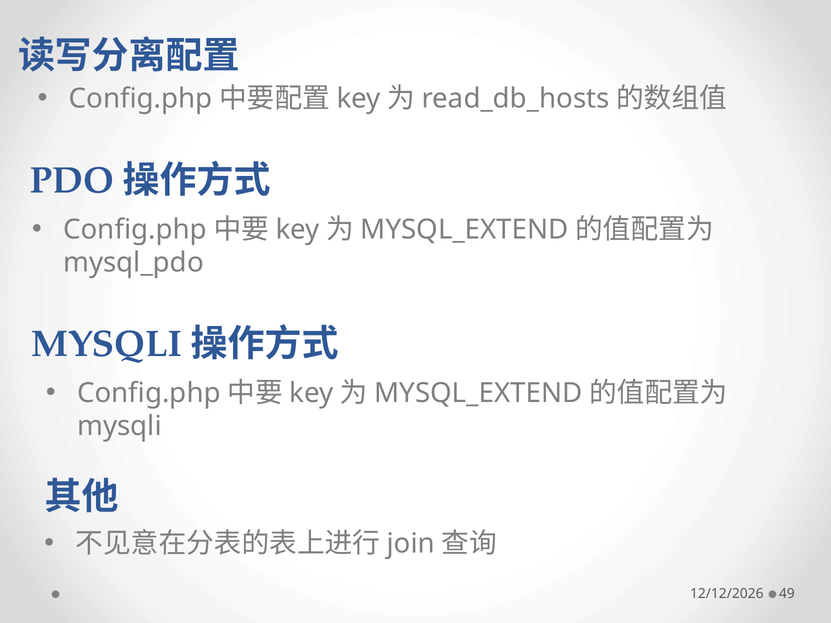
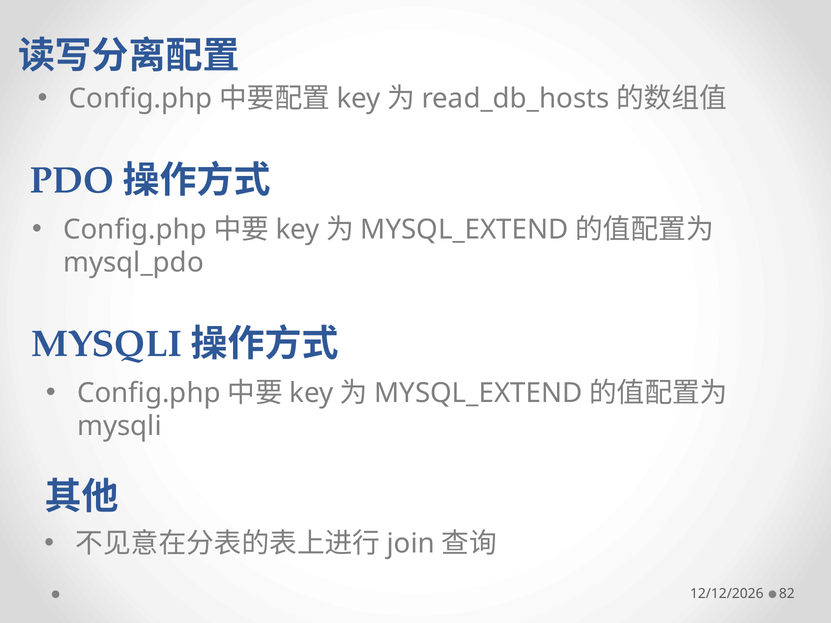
49: 49 -> 82 (787, 594)
